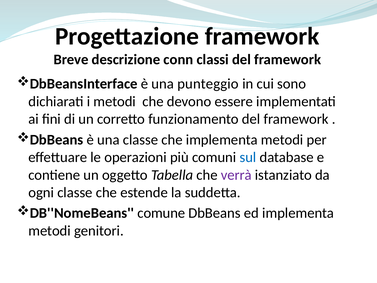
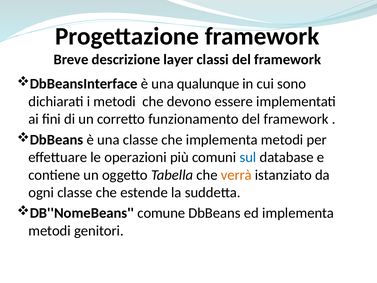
conn: conn -> layer (178, 60)
punteggio: punteggio -> qualunque (208, 84)
verrà colour: purple -> orange (236, 175)
